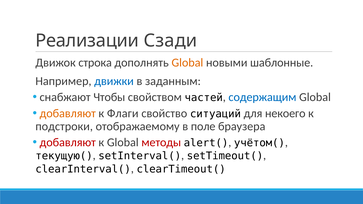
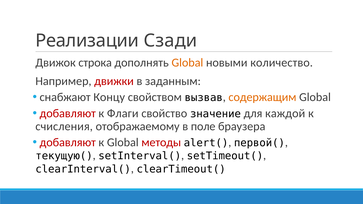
шаблонные: шаблонные -> количество (282, 63)
движки colour: blue -> red (114, 81)
Чтобы: Чтобы -> Концу (109, 97)
частей: частей -> вызвав (204, 98)
содержащим colour: blue -> orange (262, 97)
добавляют colour: orange -> red (68, 113)
ситуаций: ситуаций -> значение (215, 114)
некоего: некоего -> каждой (285, 113)
подстроки: подстроки -> счисления (64, 126)
учётом(: учётом( -> первой( (259, 143)
